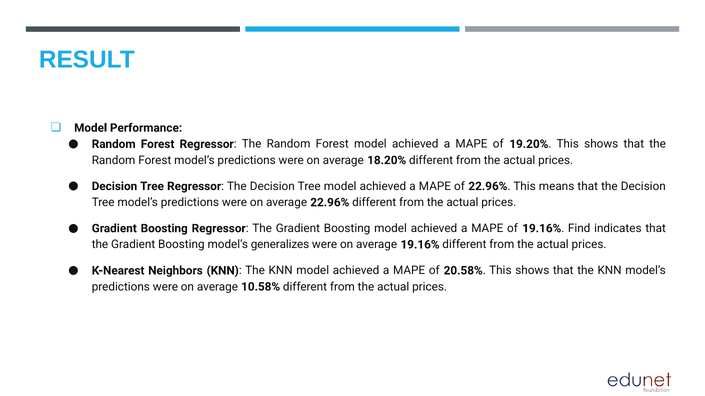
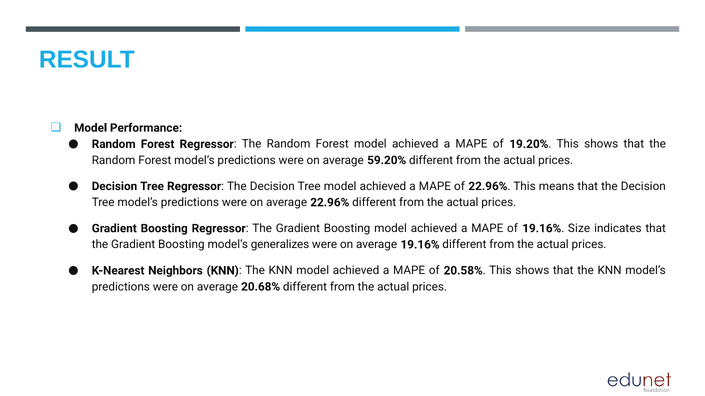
18.20%: 18.20% -> 59.20% (387, 160)
Find: Find -> Size (579, 229)
10.58%: 10.58% -> 20.68% (261, 287)
